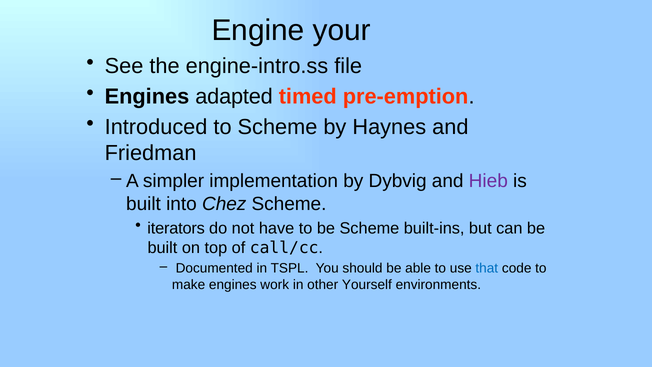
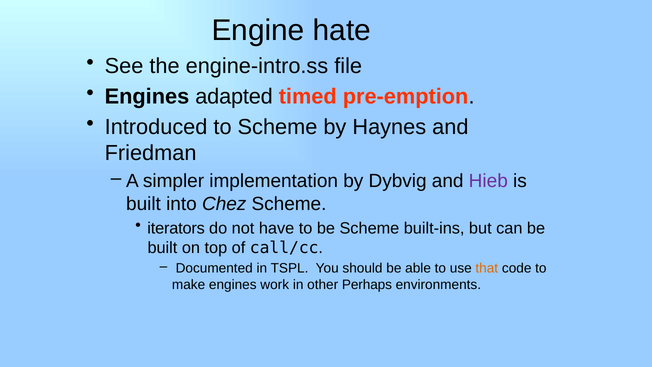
your: your -> hate (342, 31)
that colour: blue -> orange (487, 268)
Yourself: Yourself -> Perhaps (367, 284)
